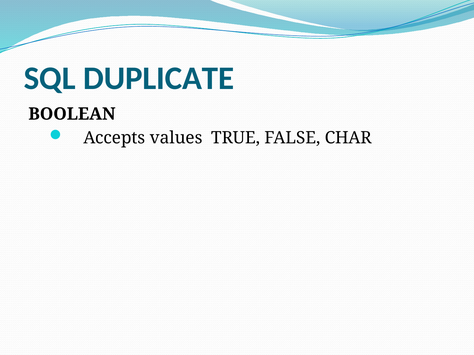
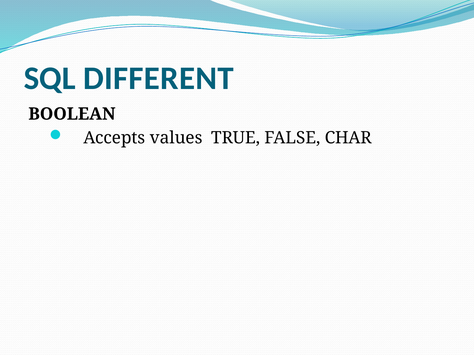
DUPLICATE: DUPLICATE -> DIFFERENT (158, 78)
